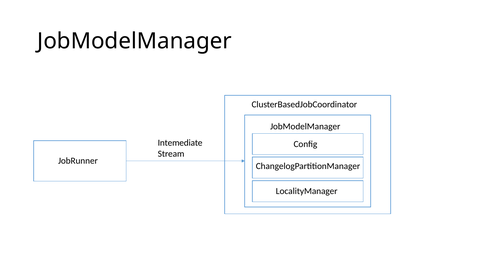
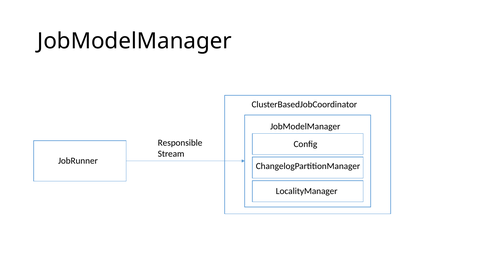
Intemediate: Intemediate -> Responsible (180, 143)
